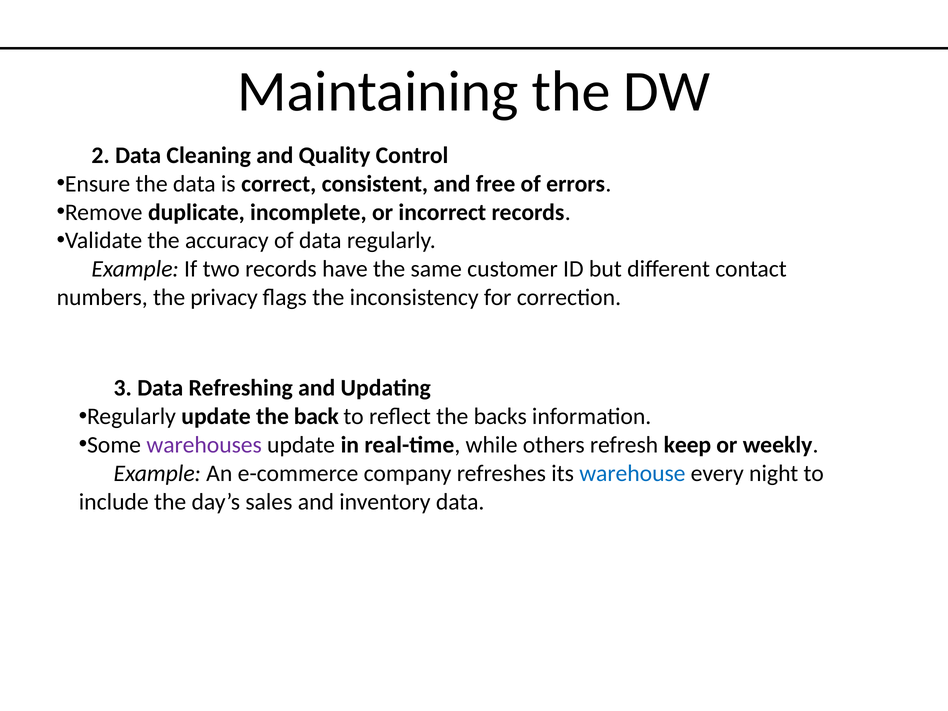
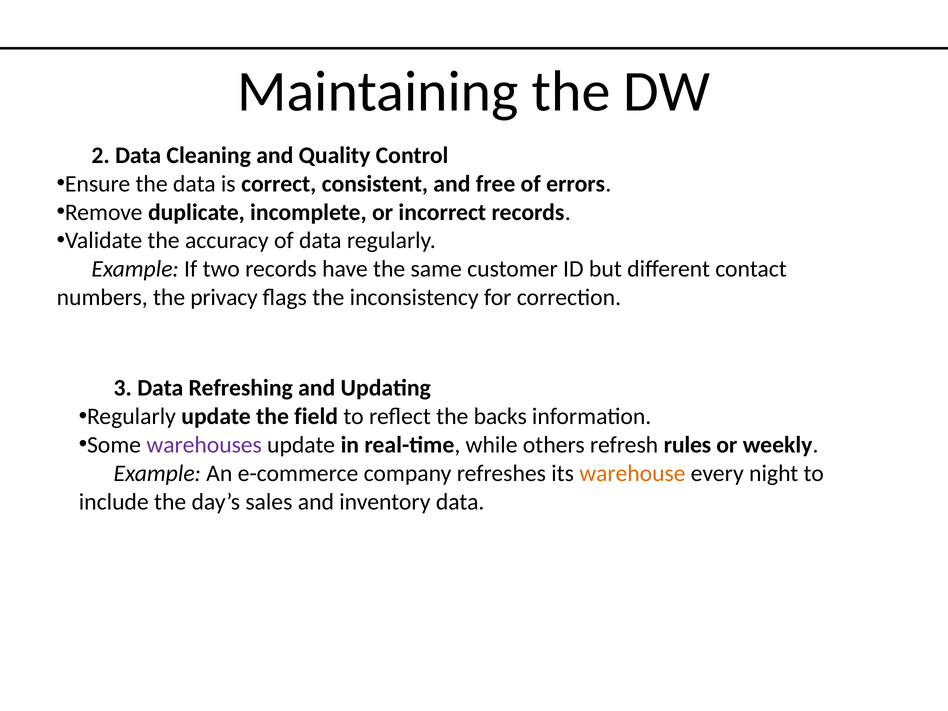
back: back -> field (316, 416)
keep: keep -> rules (687, 445)
warehouse colour: blue -> orange (632, 473)
